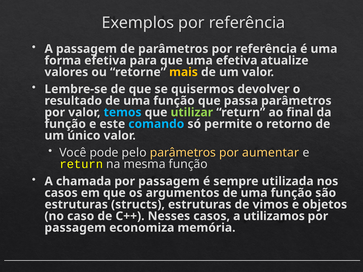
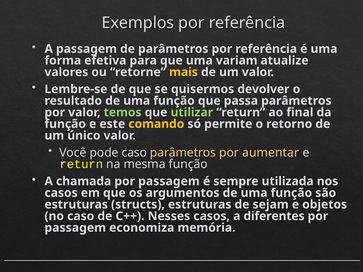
uma efetiva: efetiva -> variam (237, 61)
temos colour: light blue -> light green (123, 112)
comando colour: light blue -> yellow (156, 124)
pode pelo: pelo -> caso (134, 153)
vimos: vimos -> sejam (271, 205)
utilizamos: utilizamos -> diferentes (274, 216)
